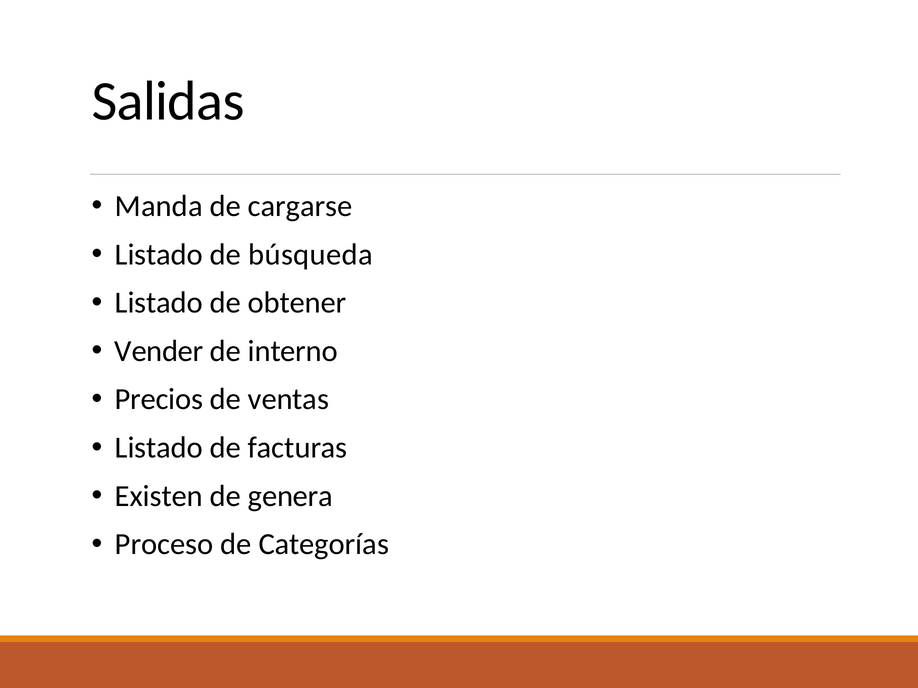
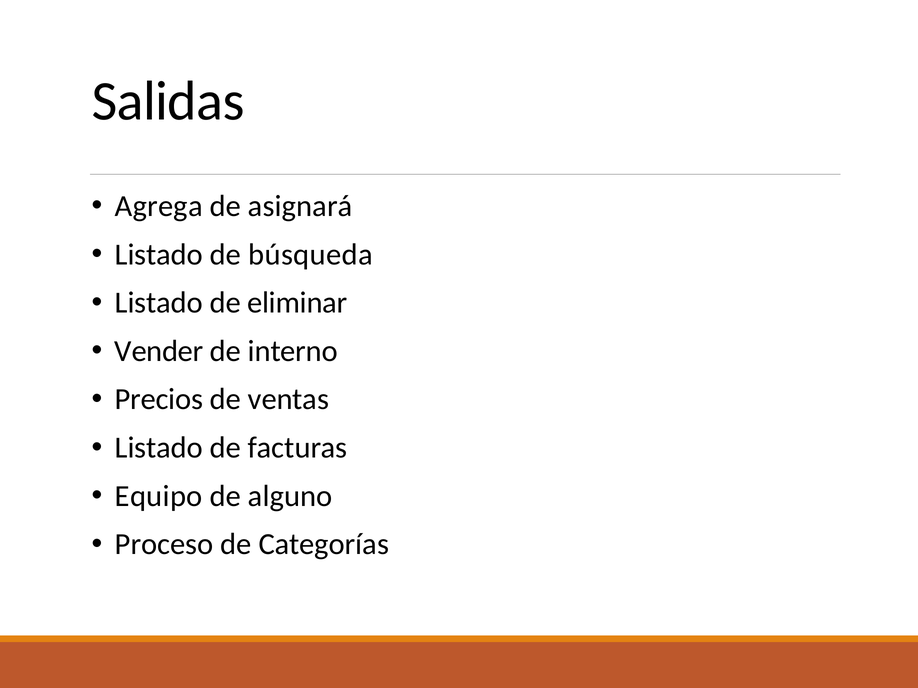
Manda: Manda -> Agrega (159, 206)
cargarse: cargarse -> asignará (300, 206)
obtener: obtener -> eliminar (297, 303)
Existen: Existen -> Equipo (159, 496)
genera: genera -> alguno (290, 496)
